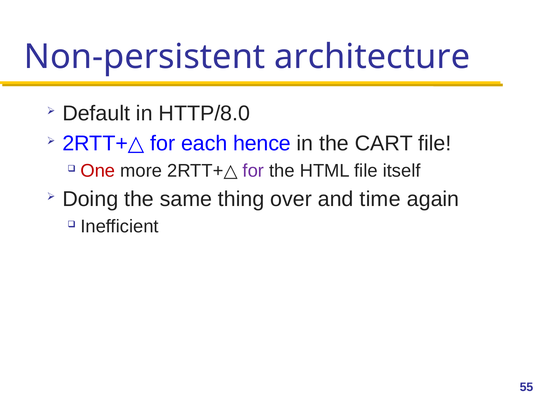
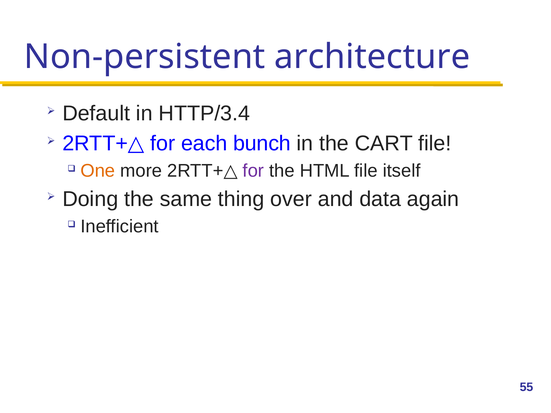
HTTP/8.0: HTTP/8.0 -> HTTP/3.4 (204, 114)
hence: hence -> bunch (262, 144)
One colour: red -> orange (98, 171)
time: time -> data (380, 199)
